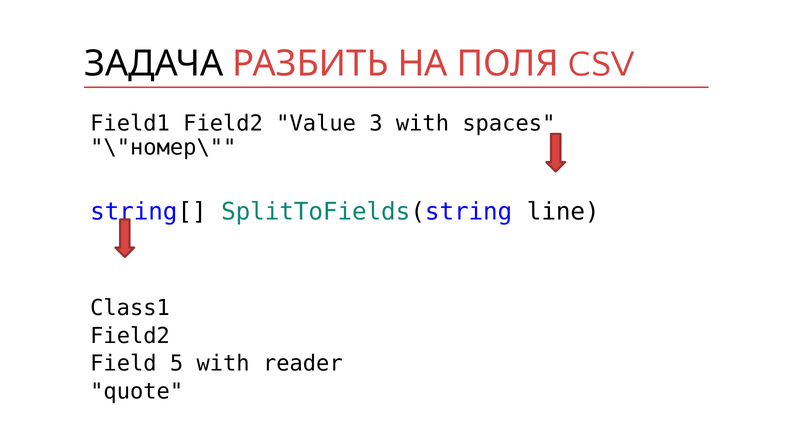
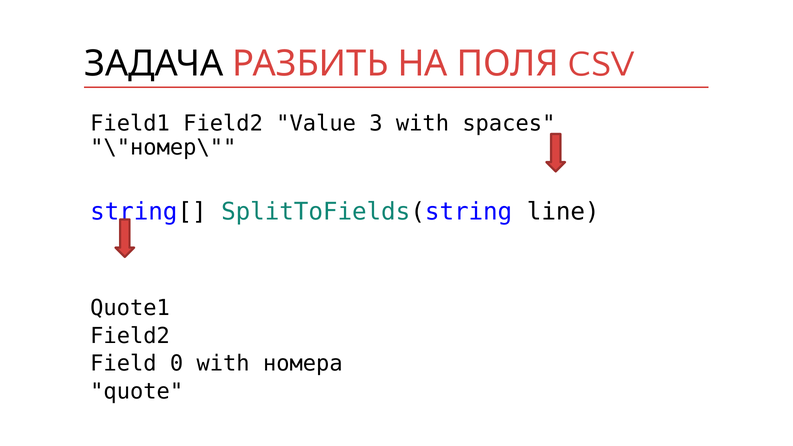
Class1: Class1 -> Quote1 (130, 308)
5: 5 -> 0 (177, 364)
reader: reader -> номера (303, 364)
